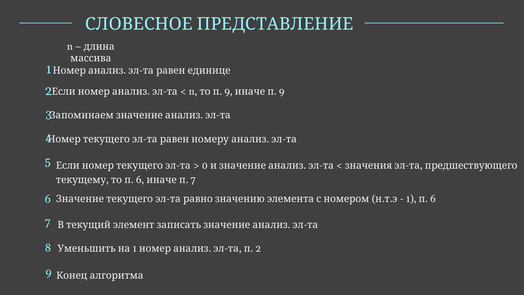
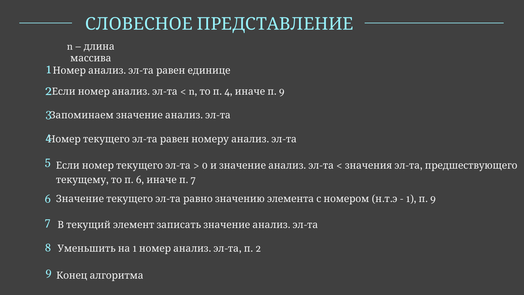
9: 9 -> 4 (228, 92)
6: 6 -> 9 (433, 199)
